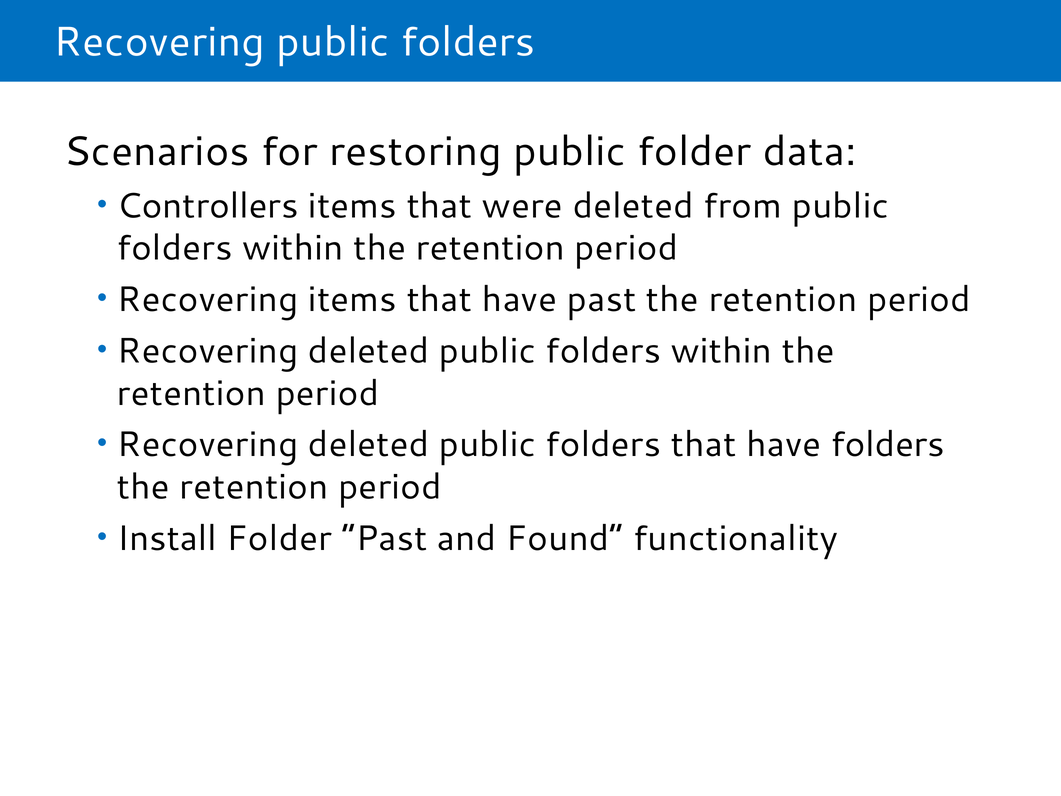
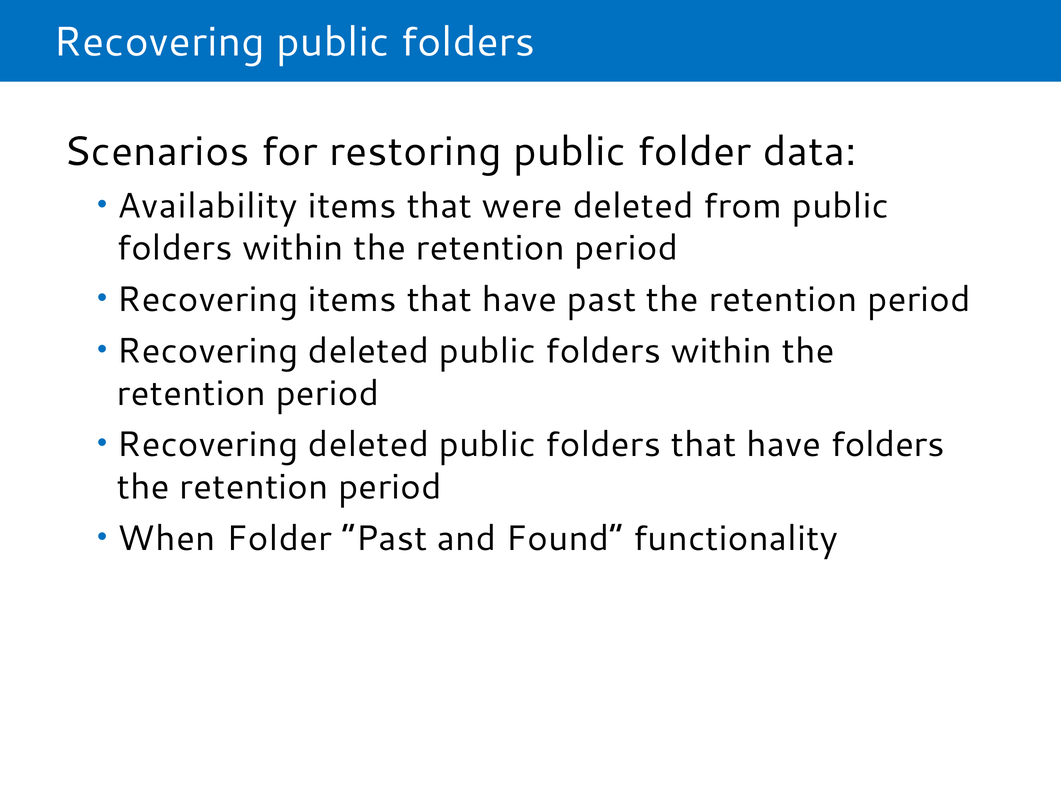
Controllers: Controllers -> Availability (207, 206)
Install: Install -> When (167, 538)
